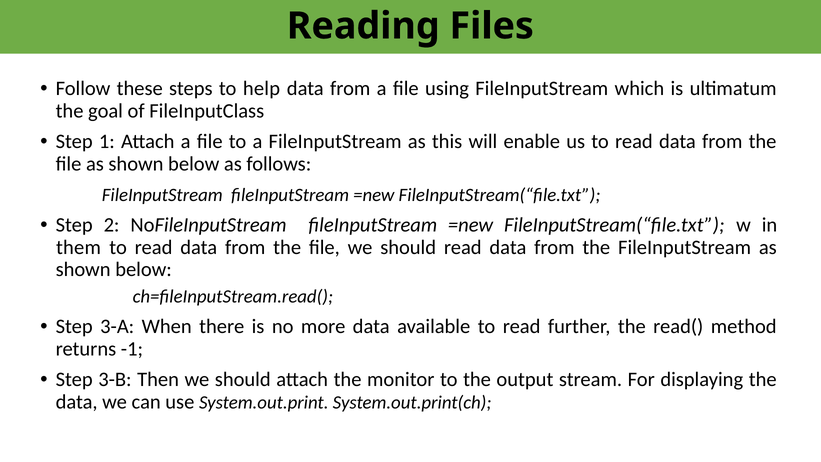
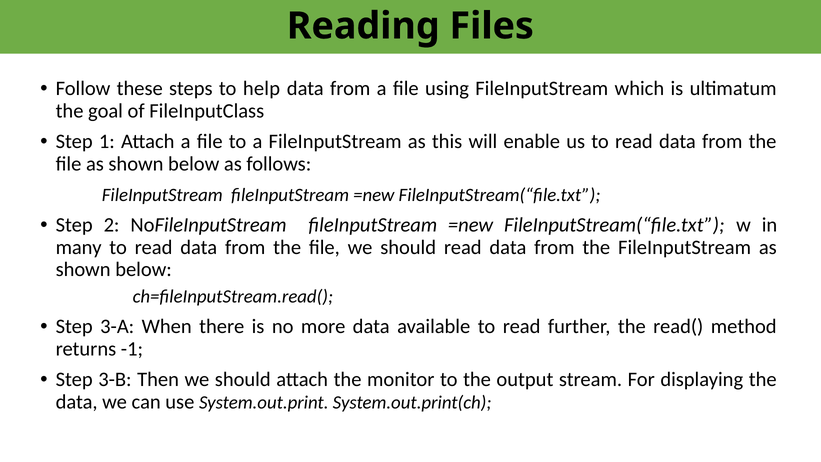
them: them -> many (79, 247)
